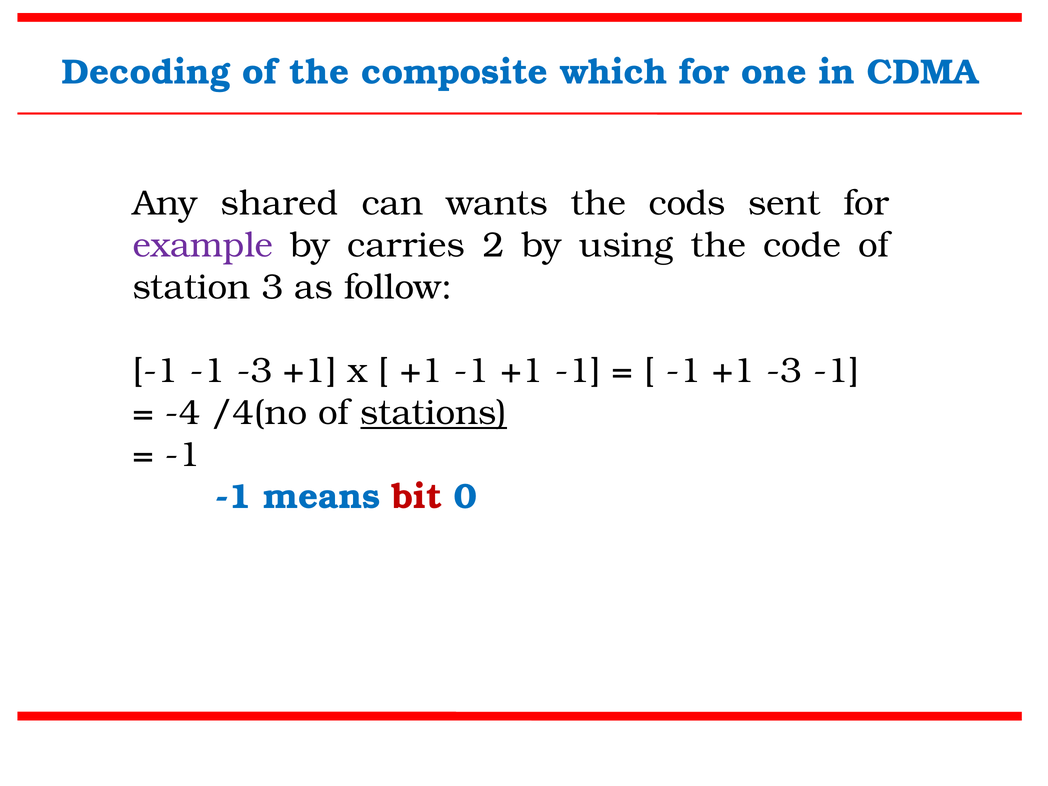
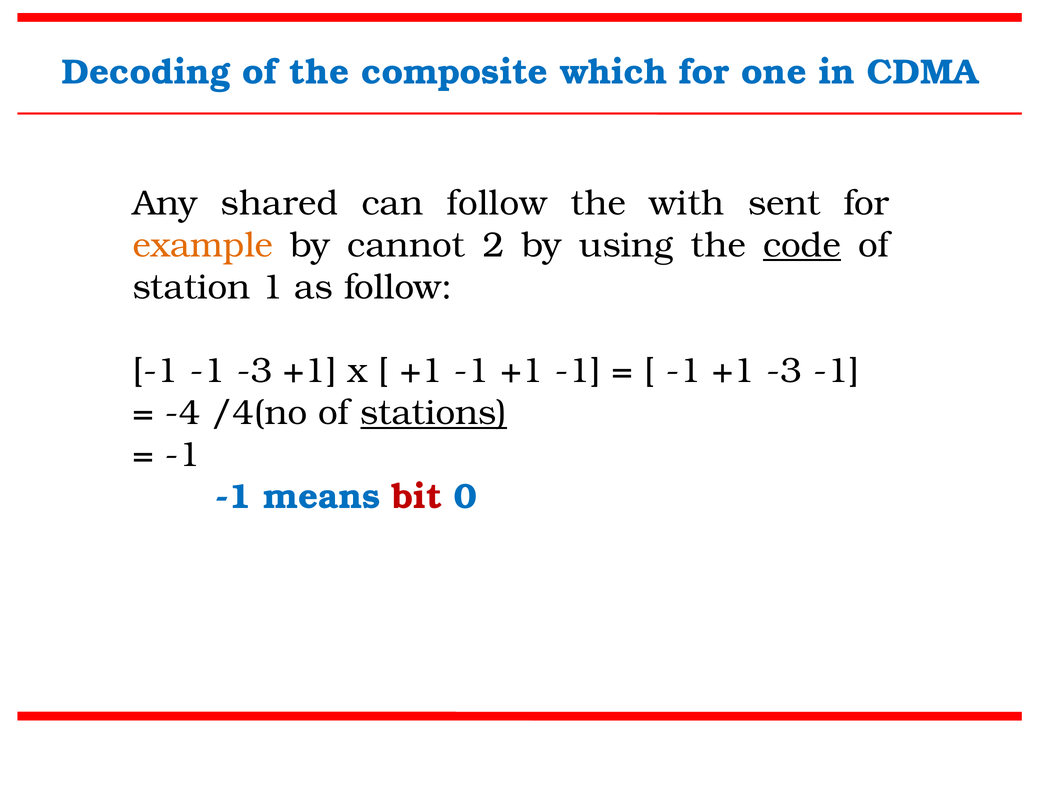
can wants: wants -> follow (497, 203)
cods: cods -> with (687, 203)
example colour: purple -> orange (203, 245)
carries: carries -> cannot (406, 245)
code underline: none -> present (802, 245)
3: 3 -> 1 (272, 287)
